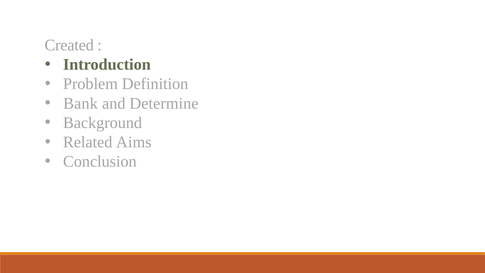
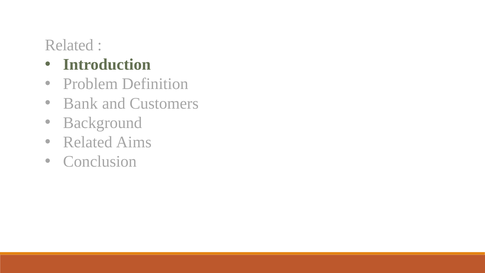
Created: Created -> Related (69, 45)
Determine: Determine -> Customers (164, 103)
